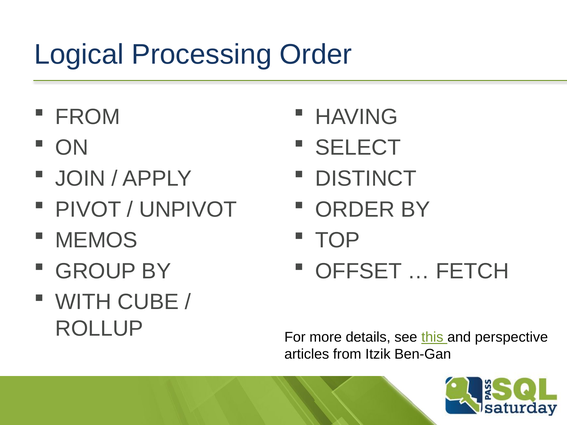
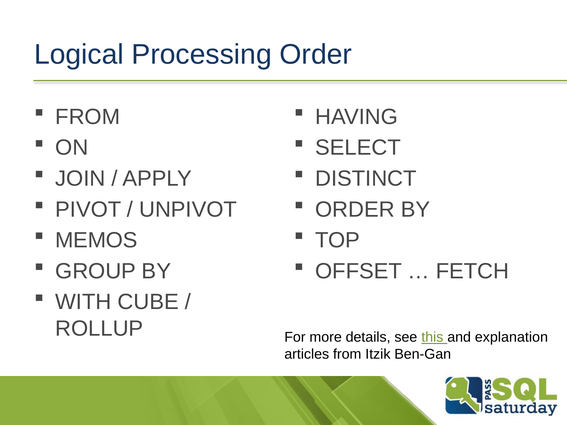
perspective: perspective -> explanation (511, 337)
